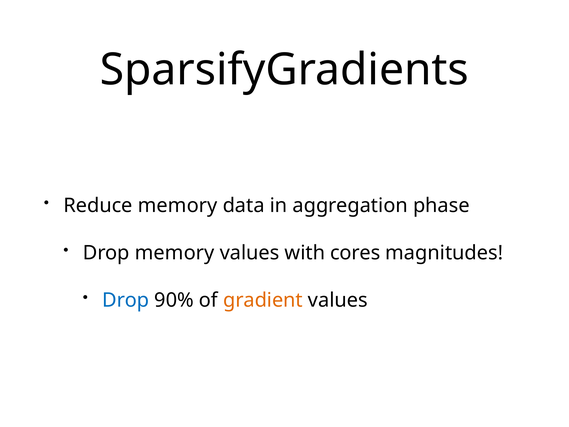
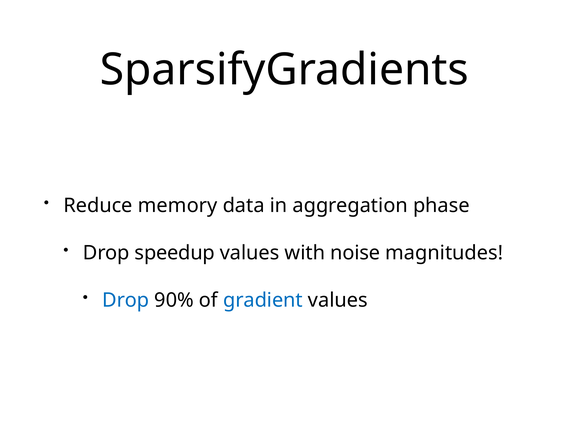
Drop memory: memory -> speedup (175, 253)
cores: cores -> noise (355, 253)
gradient colour: orange -> blue (263, 300)
